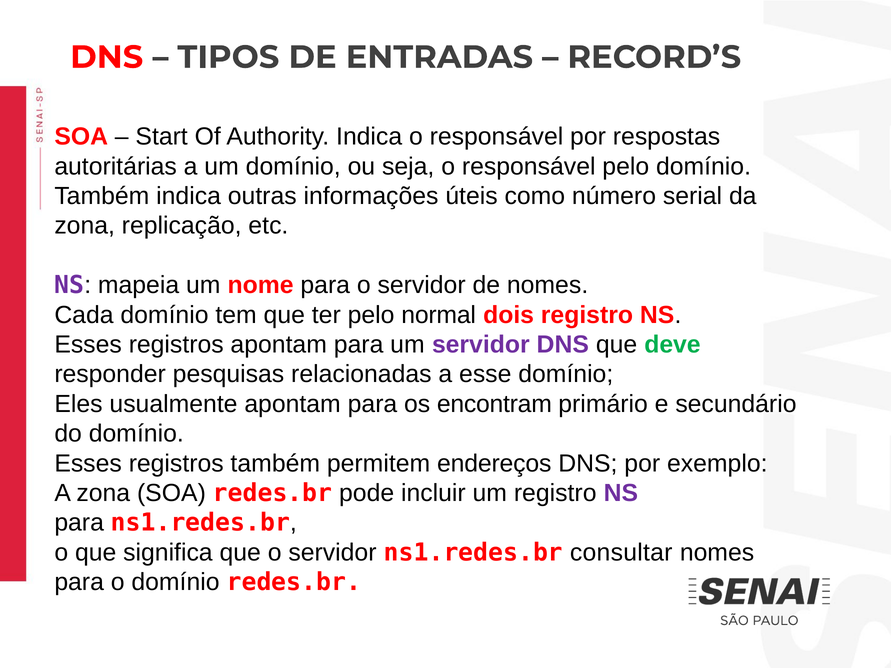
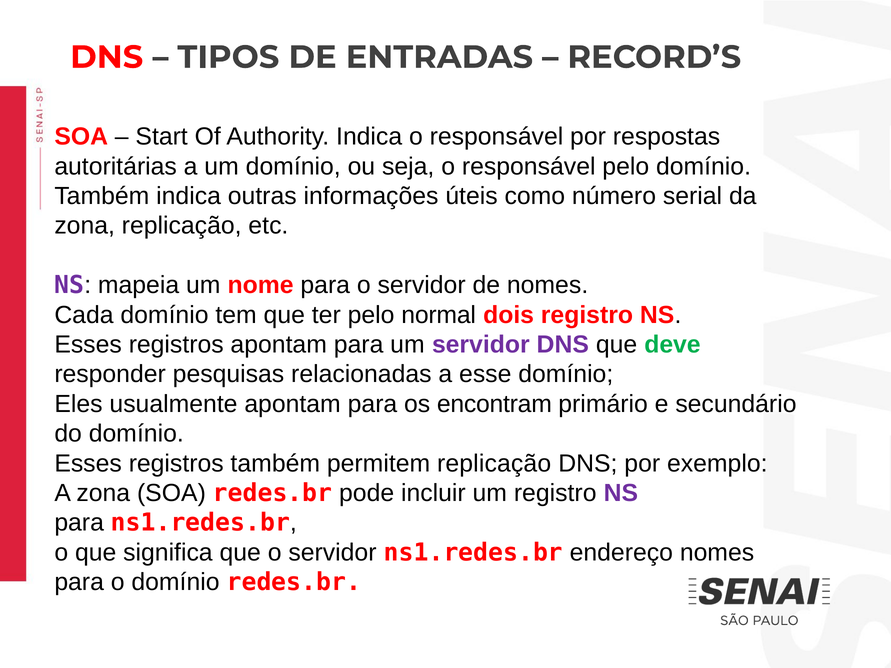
permitem endereços: endereços -> replicação (494, 464)
consultar: consultar -> endereço (621, 553)
